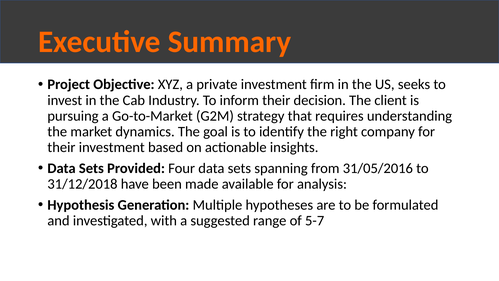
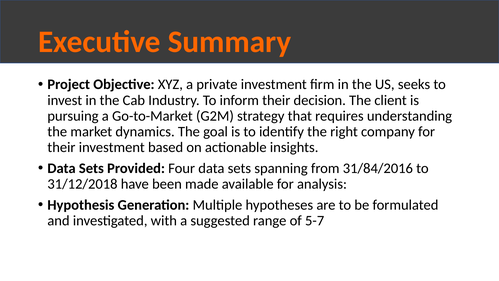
31/05/2016: 31/05/2016 -> 31/84/2016 (378, 168)
